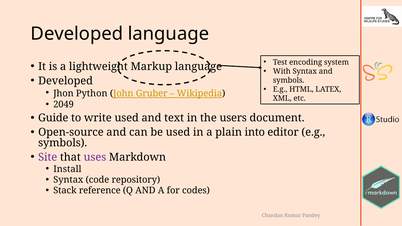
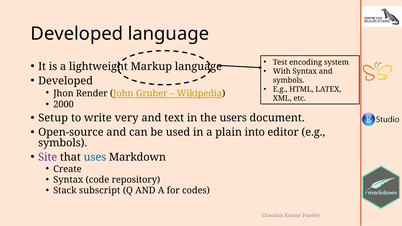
Python: Python -> Render (92, 94)
2049: 2049 -> 2000 (64, 105)
Guide: Guide -> Setup (53, 118)
write used: used -> very (127, 118)
uses colour: purple -> blue (95, 157)
Install: Install -> Create (67, 169)
reference: reference -> subscript (100, 191)
